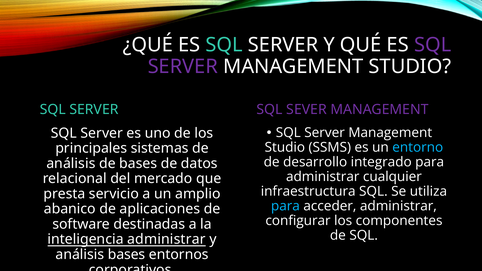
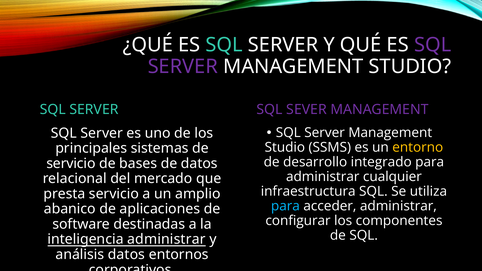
entorno colour: light blue -> yellow (418, 148)
análisis: análisis -> servicio (71, 164)
análisis bases: bases -> datos (126, 255)
